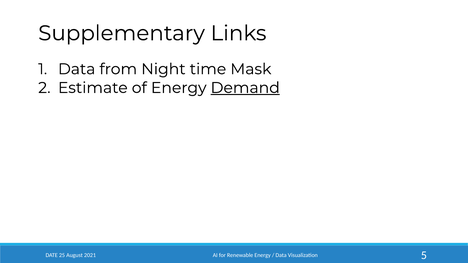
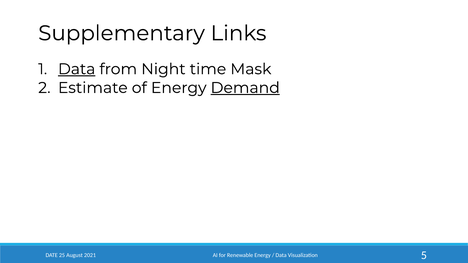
Data underline: none -> present (77, 69)
